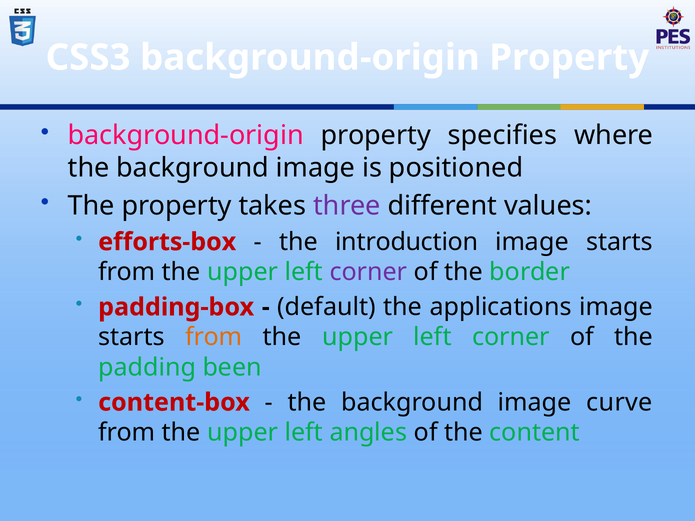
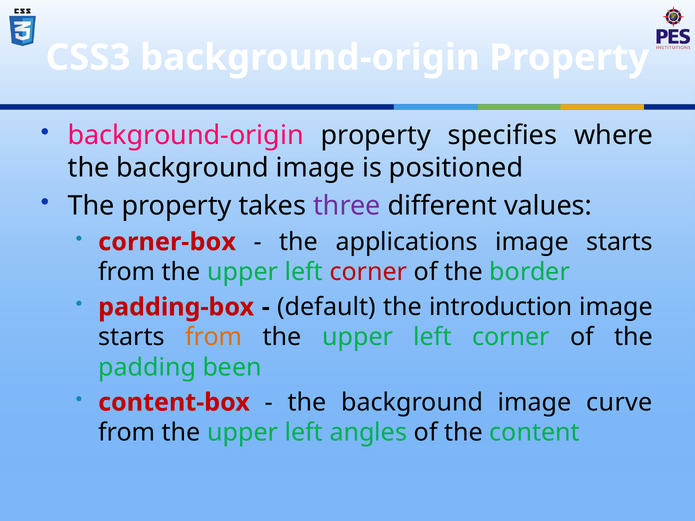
efforts-box: efforts-box -> corner-box (167, 242)
introduction: introduction -> applications (407, 242)
corner colour: purple -> red (368, 272)
applications: applications -> introduction (501, 307)
